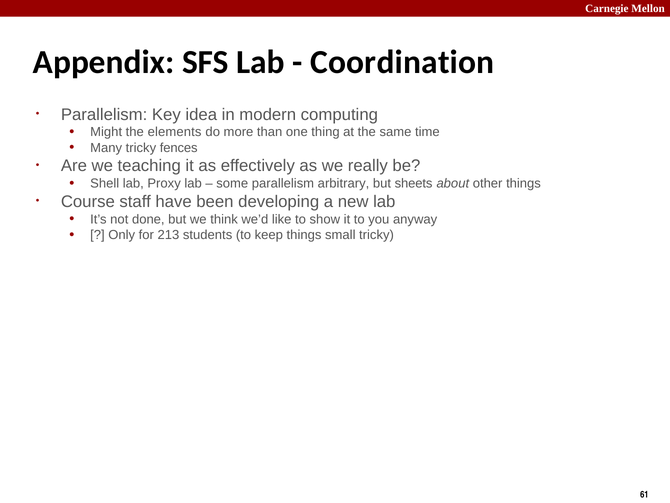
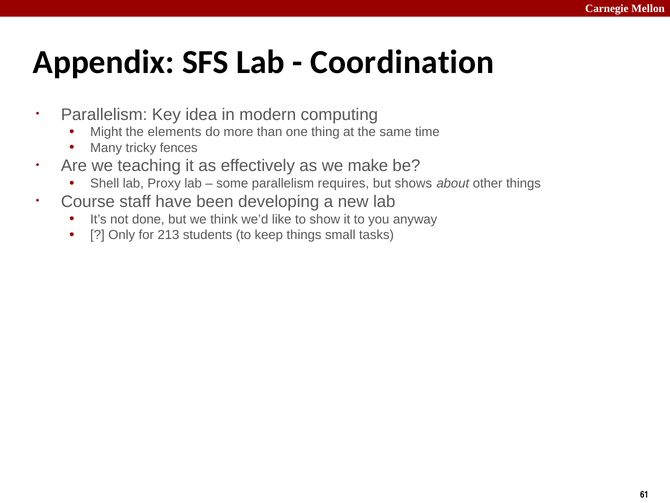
really: really -> make (368, 166)
arbitrary: arbitrary -> requires (343, 183)
sheets: sheets -> shows (413, 183)
small tricky: tricky -> tasks (377, 235)
